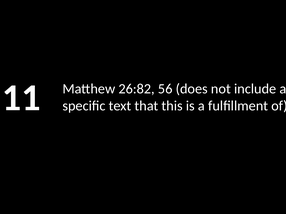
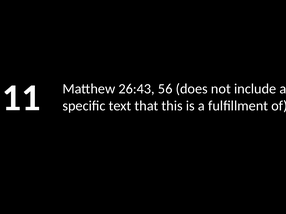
26:82: 26:82 -> 26:43 (137, 89)
